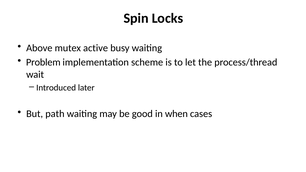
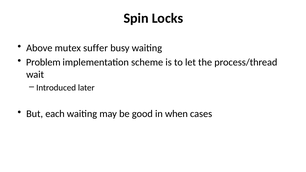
active: active -> suffer (96, 48)
path: path -> each (55, 114)
